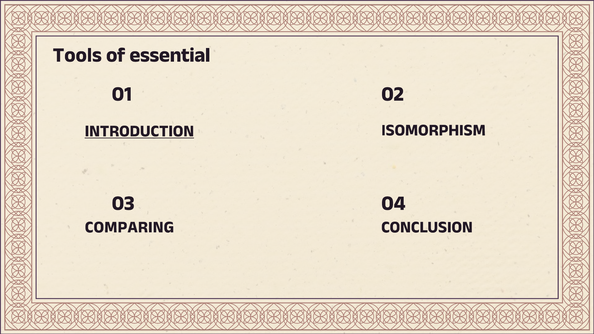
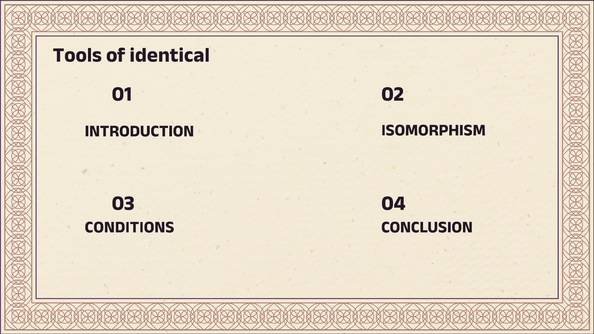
essential: essential -> identical (170, 55)
INTRODUCTION underline: present -> none (139, 131)
COMPARING: COMPARING -> CONDITIONS (129, 227)
